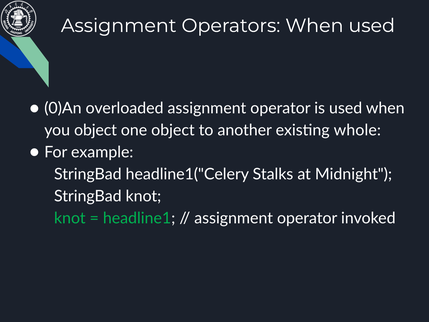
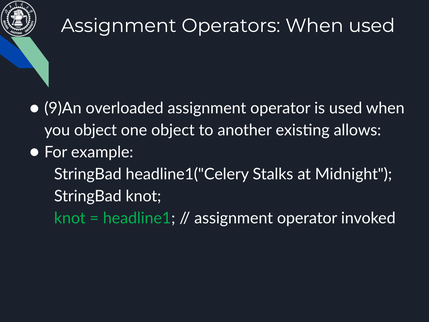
0)An: 0)An -> 9)An (63, 108)
whole: whole -> allows (357, 130)
